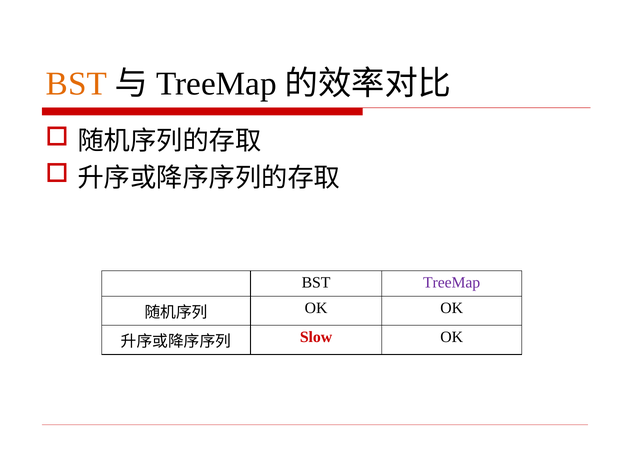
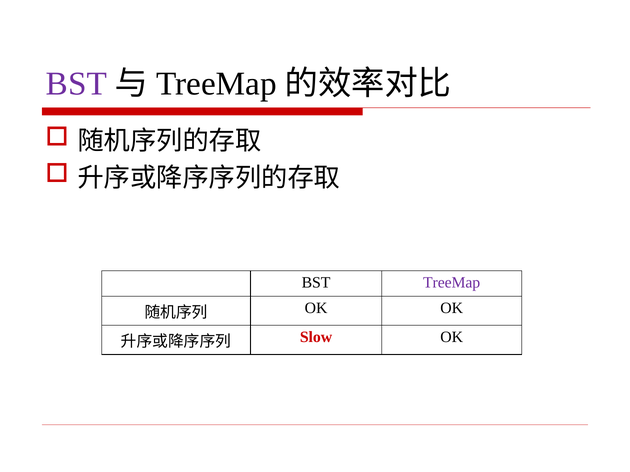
BST colour: orange -> purple (76, 84)
